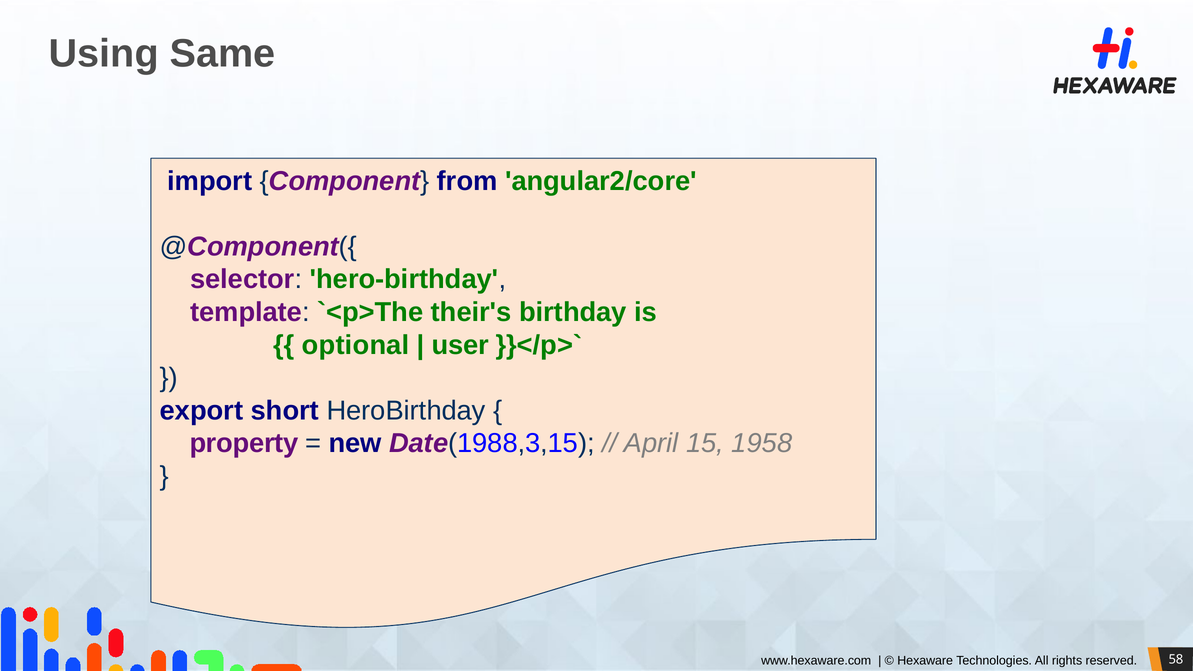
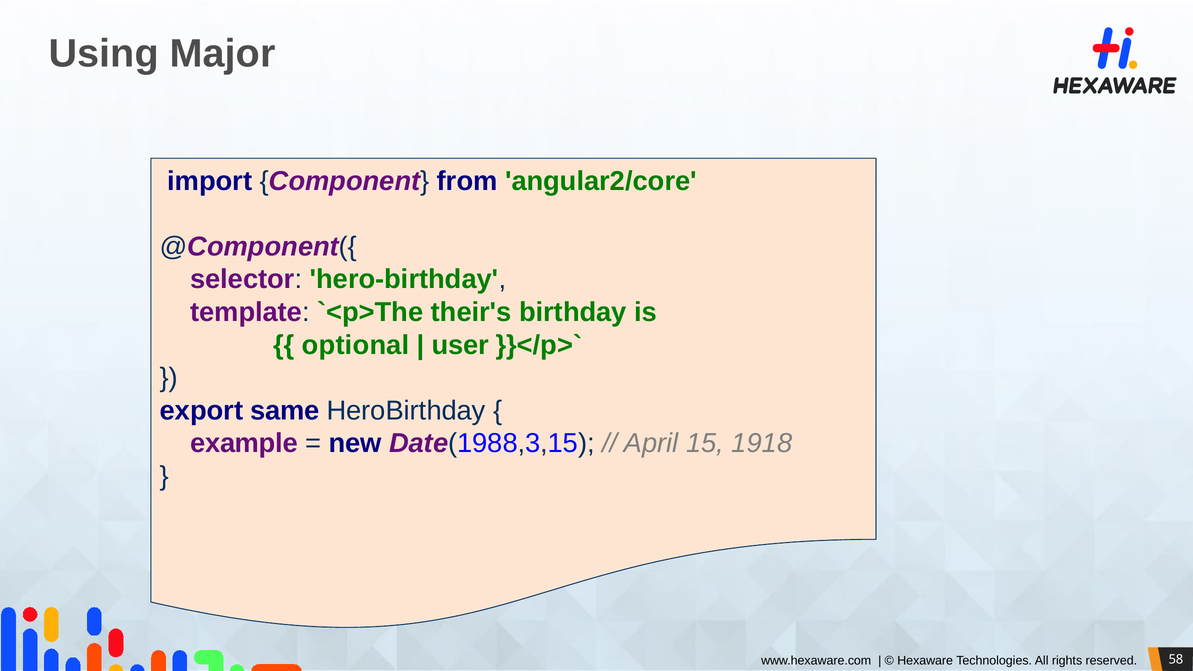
Same: Same -> Major (223, 54)
short: short -> same (285, 411)
property: property -> example (244, 443)
1958: 1958 -> 1918 (762, 443)
